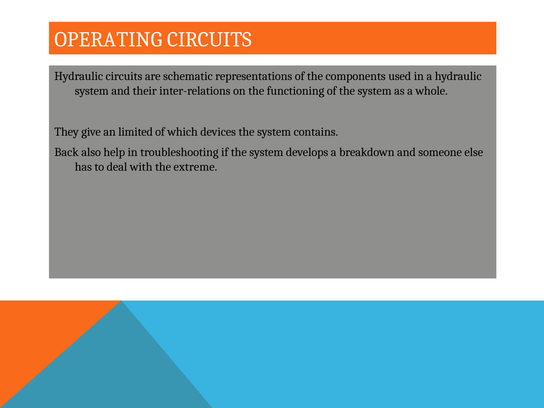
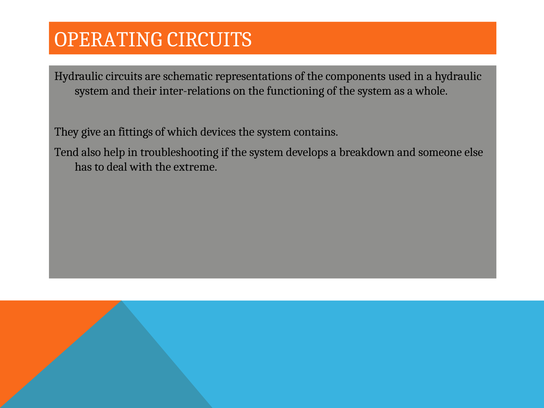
limited: limited -> fittings (136, 132)
Back: Back -> Tend (67, 152)
